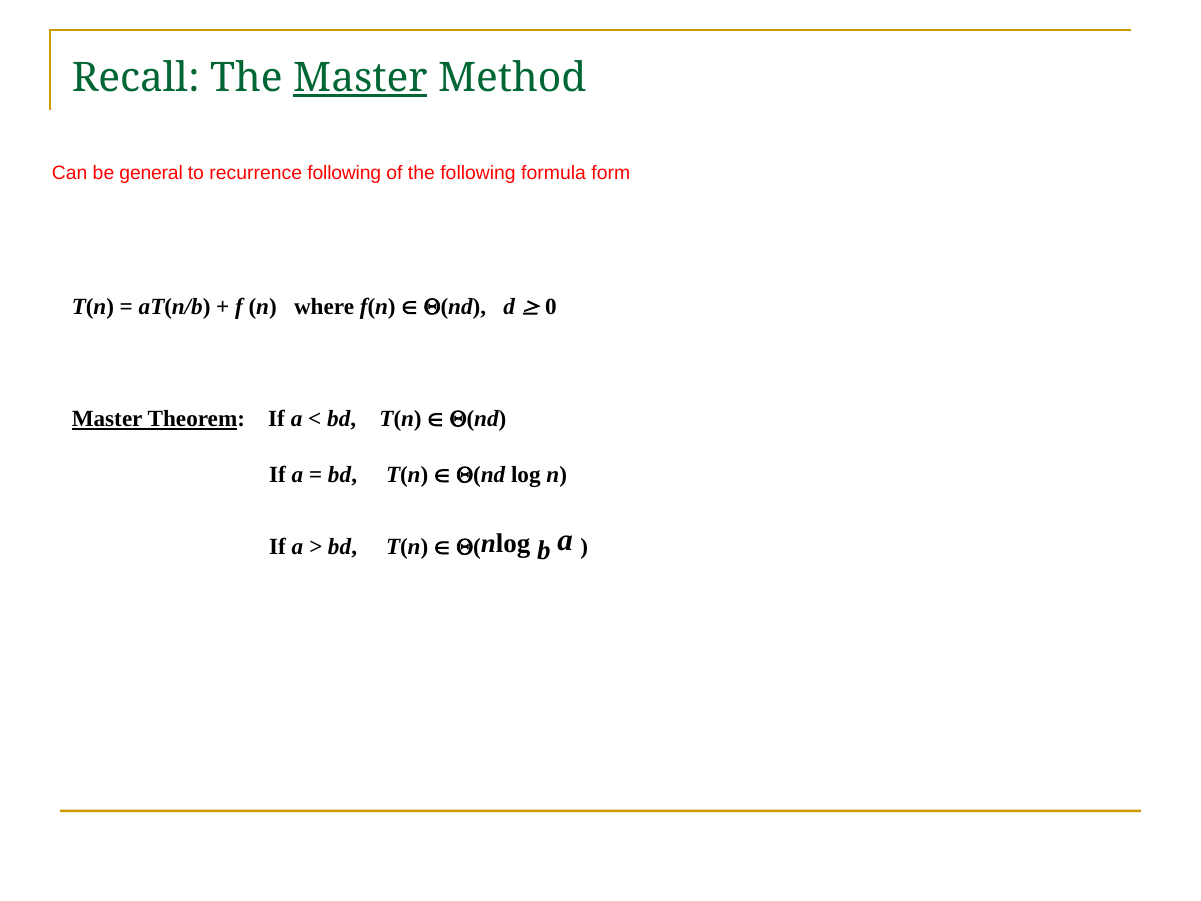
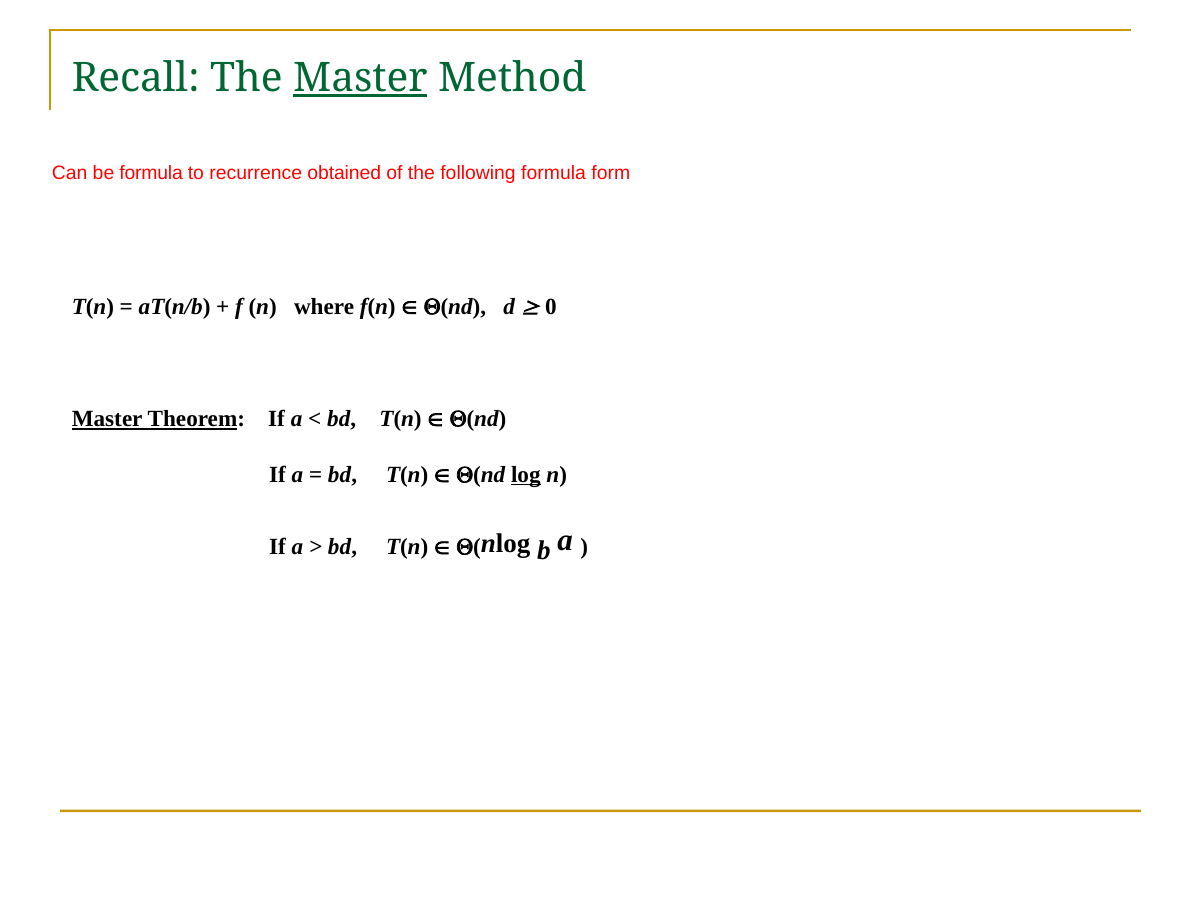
be general: general -> formula (151, 173)
recurrence following: following -> obtained (344, 173)
log underline: none -> present (526, 475)
